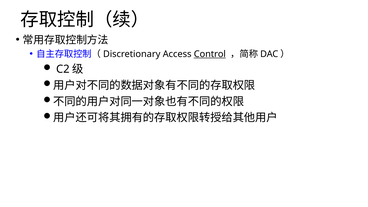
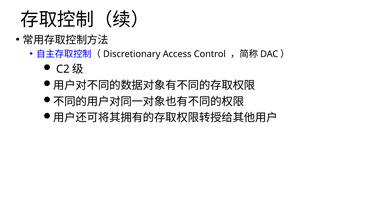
Control underline: present -> none (210, 54)
